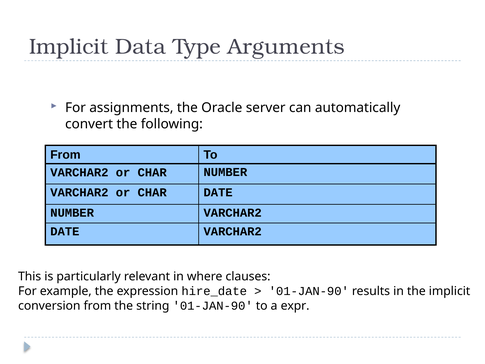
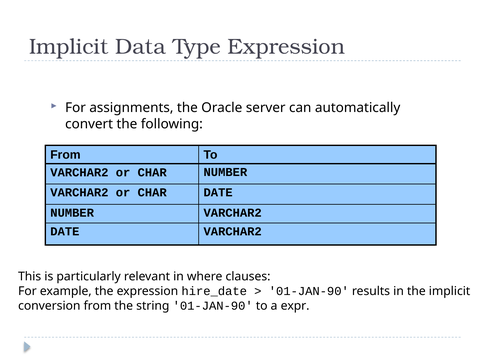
Type Arguments: Arguments -> Expression (286, 47)
